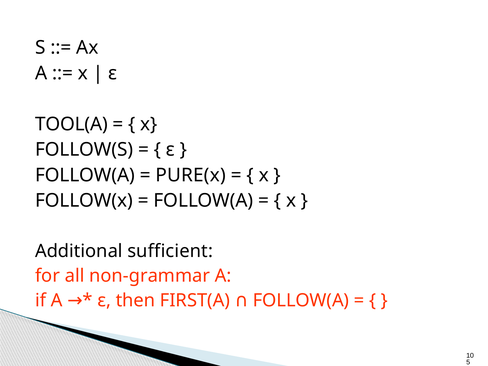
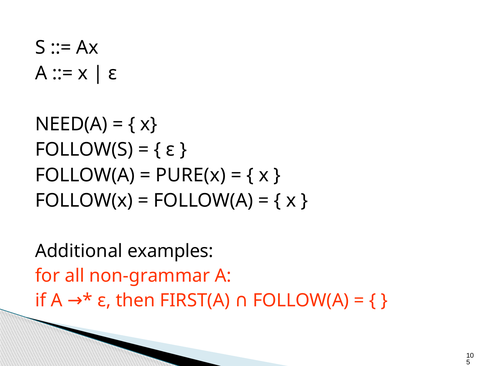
TOOL(A: TOOL(A -> NEED(A (71, 124)
sufficient: sufficient -> examples (170, 251)
